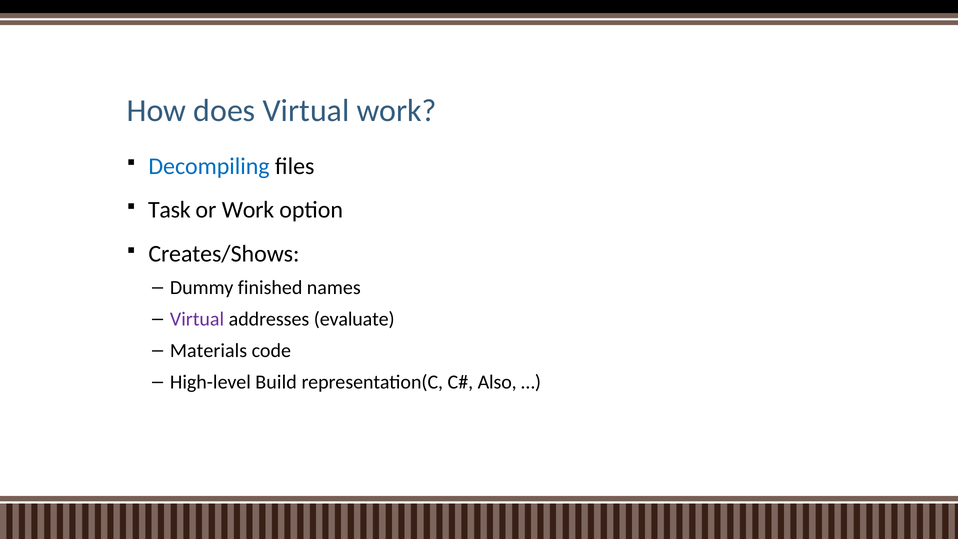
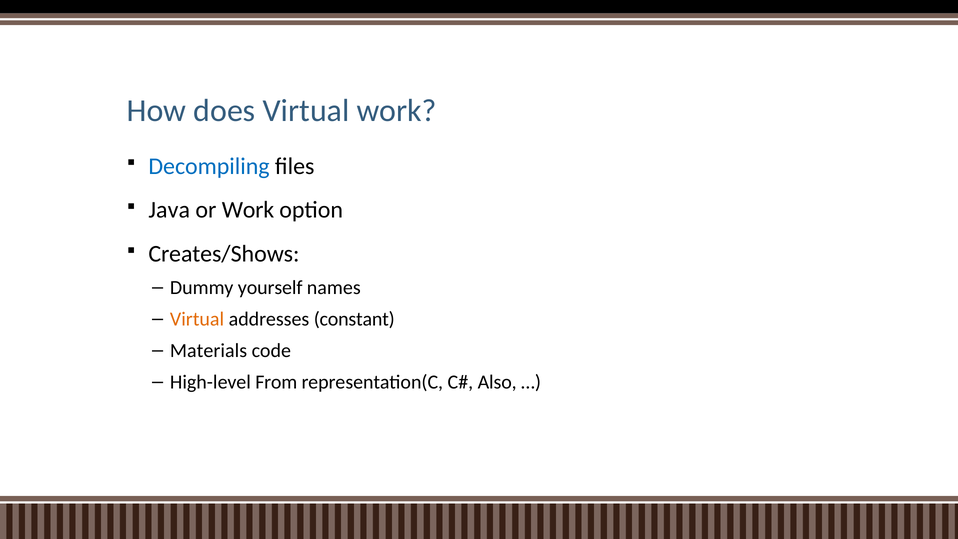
Task: Task -> Java (169, 210)
finished: finished -> yourself (270, 287)
Virtual colour: purple -> orange (197, 319)
evaluate: evaluate -> constant (354, 319)
Build: Build -> From (276, 382)
